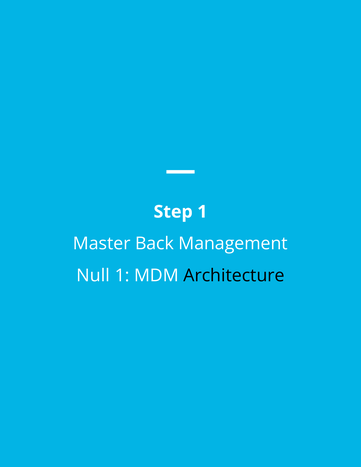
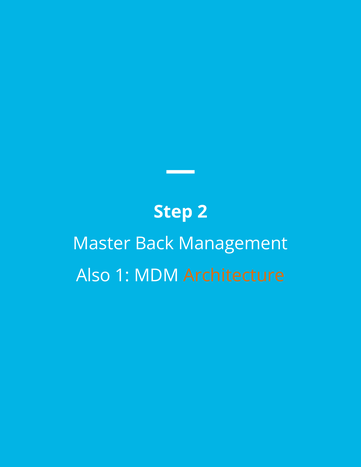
Step 1: 1 -> 2 (202, 212)
Null: Null -> Also (93, 276)
Architecture colour: black -> orange (234, 276)
